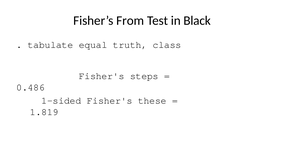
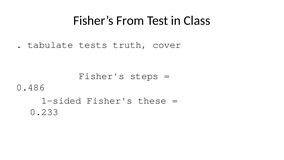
Black: Black -> Class (197, 21)
equal: equal -> tests (93, 45)
class: class -> cover (167, 45)
1.819: 1.819 -> 0.233 (44, 112)
